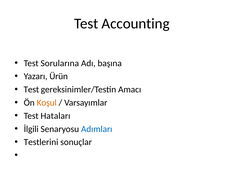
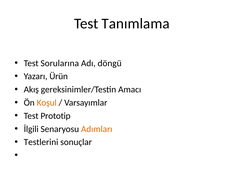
Accounting: Accounting -> Tanımlama (136, 24)
başına: başına -> döngü (110, 63)
Test: Test -> Akış (31, 90)
Hataları: Hataları -> Prototip (56, 116)
Adımları colour: blue -> orange (97, 129)
